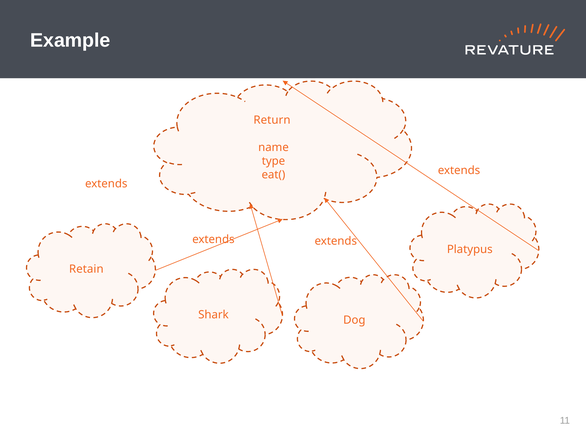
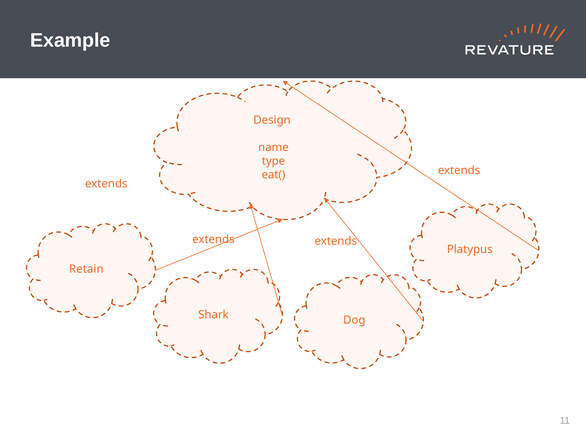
Return: Return -> Design (272, 120)
